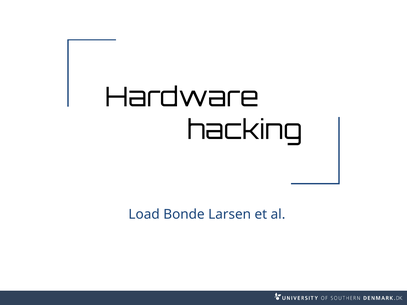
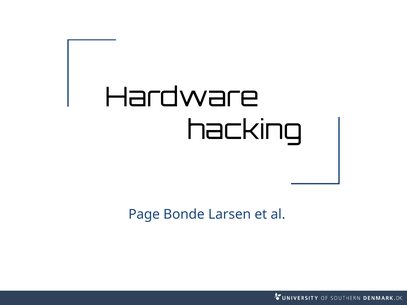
Load: Load -> Page (144, 214)
